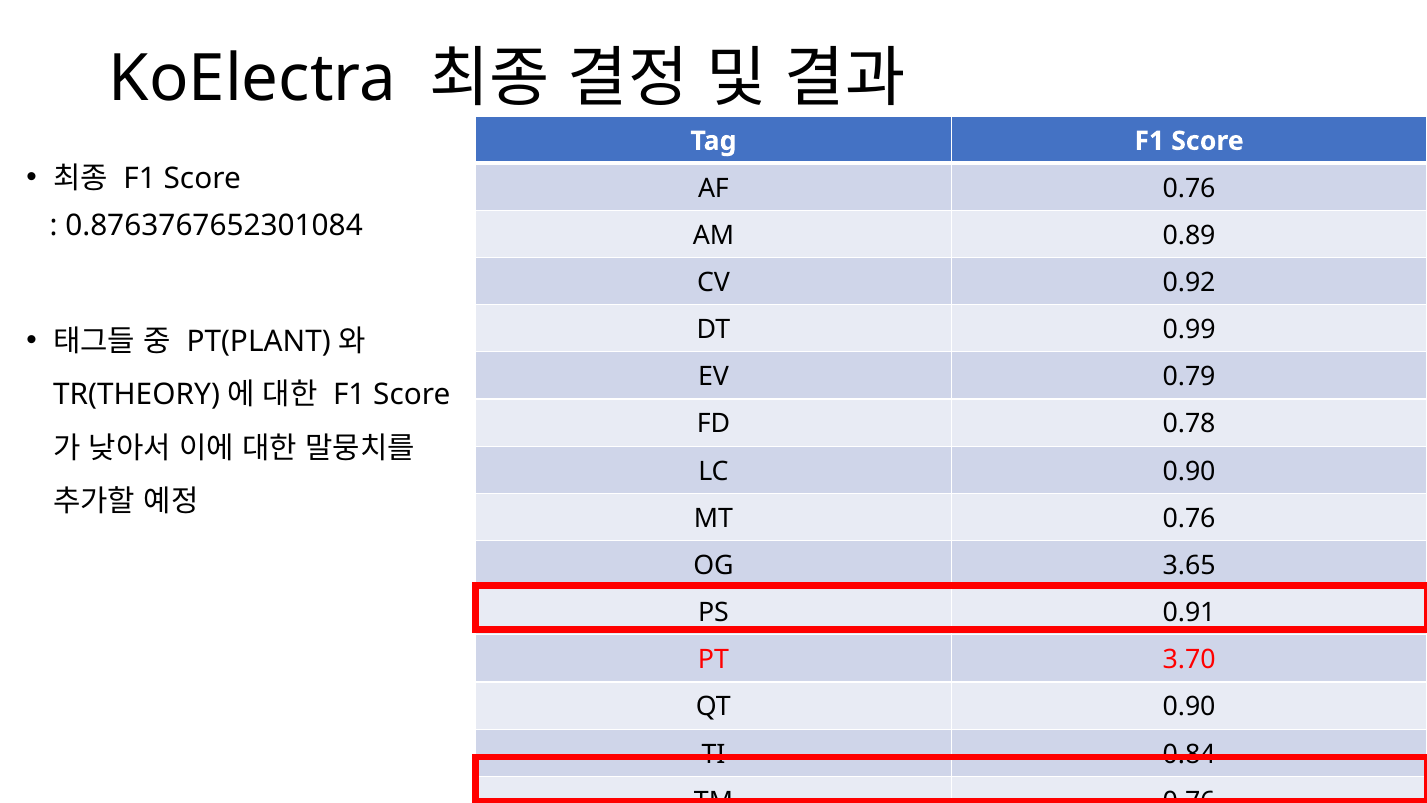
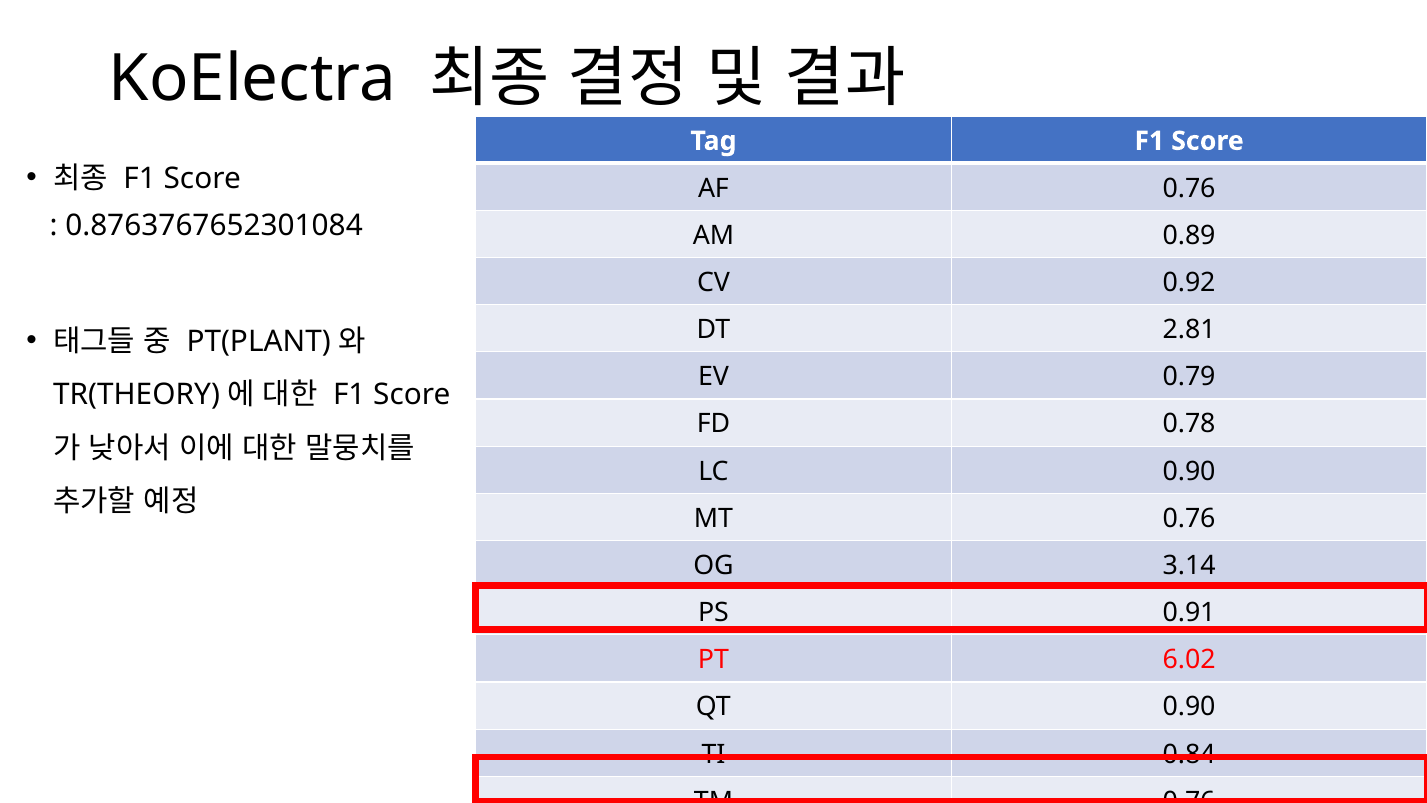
0.99: 0.99 -> 2.81 (1189, 330)
3.65: 3.65 -> 3.14 (1189, 565)
3.70: 3.70 -> 6.02 (1189, 660)
